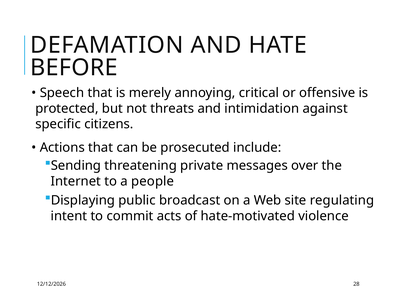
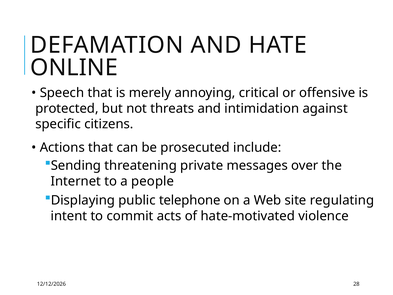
BEFORE: BEFORE -> ONLINE (74, 68)
broadcast: broadcast -> telephone (190, 200)
